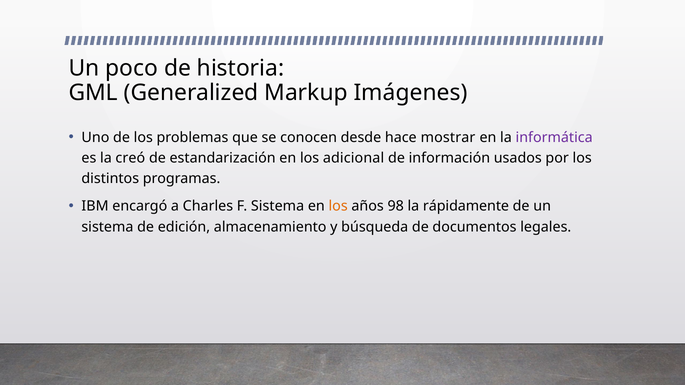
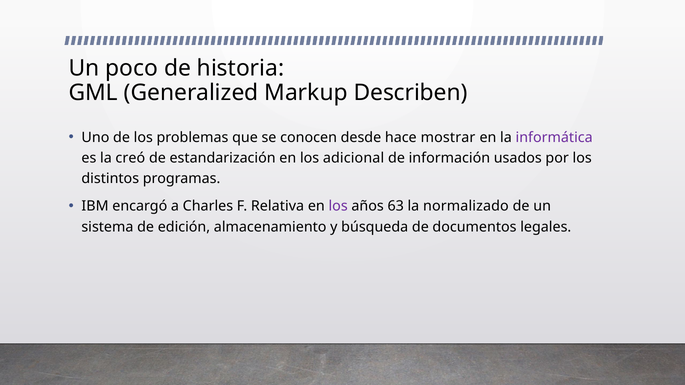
Imágenes: Imágenes -> Describen (411, 93)
F Sistema: Sistema -> Relativa (278, 206)
los colour: orange -> purple (338, 206)
98: 98 -> 63 (396, 206)
rápidamente: rápidamente -> normalizado (466, 206)
